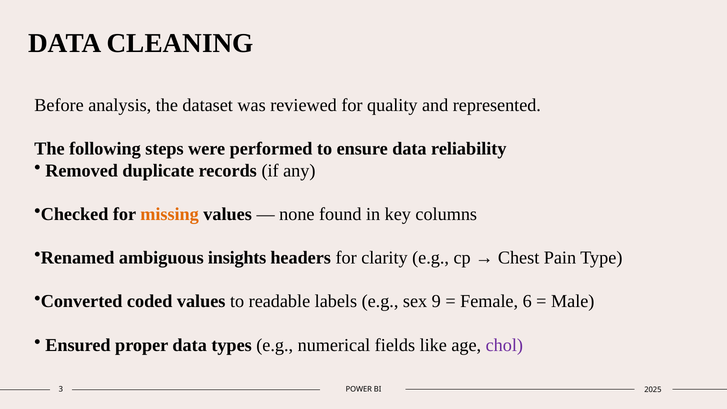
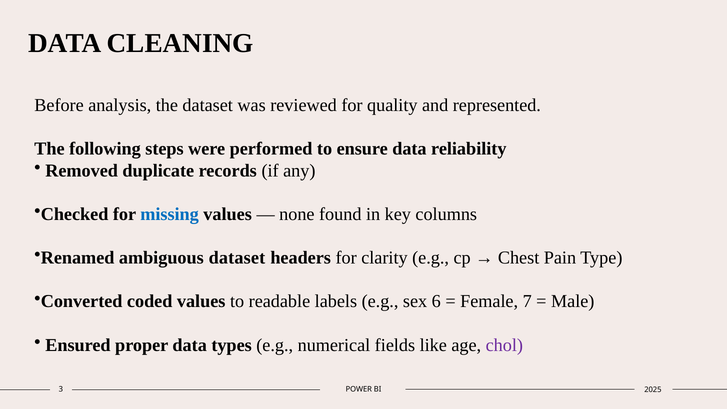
missing colour: orange -> blue (170, 214)
ambiguous insights: insights -> dataset (237, 258)
9: 9 -> 6 (436, 301)
6: 6 -> 7 (527, 301)
